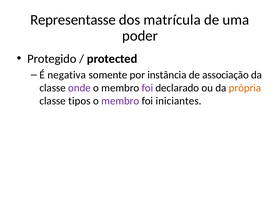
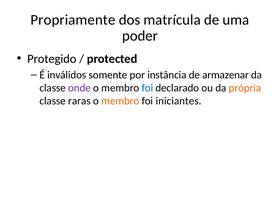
Representasse: Representasse -> Propriamente (73, 20)
negativa: negativa -> inválidos (67, 75)
associação: associação -> armazenar (226, 75)
foi colour: purple -> blue (147, 88)
tipos: tipos -> raras (79, 101)
membro colour: purple -> orange (120, 101)
